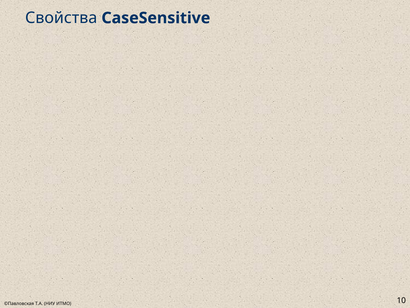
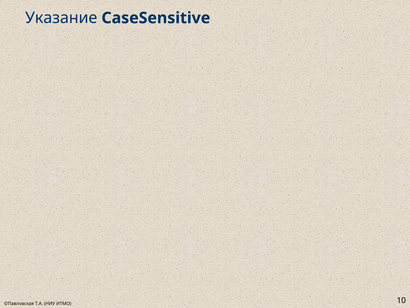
Свойства: Свойства -> Указание (61, 18)
